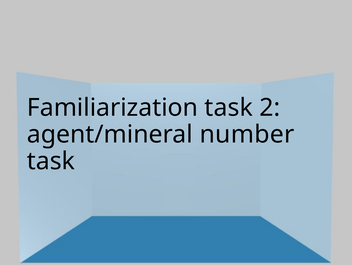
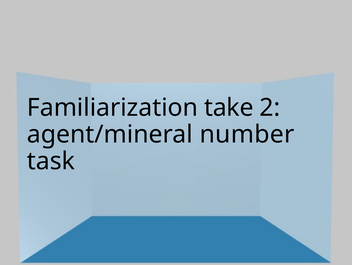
Familiarization task: task -> take (229, 108)
